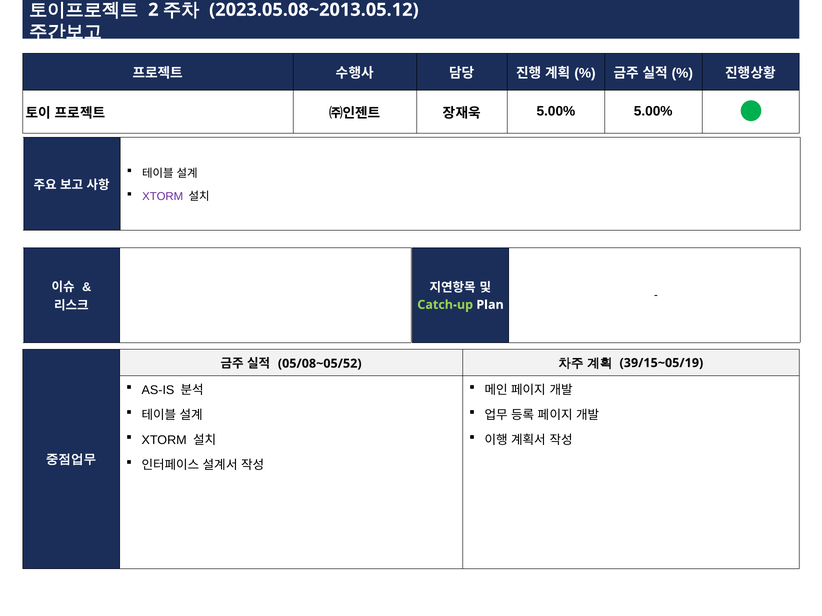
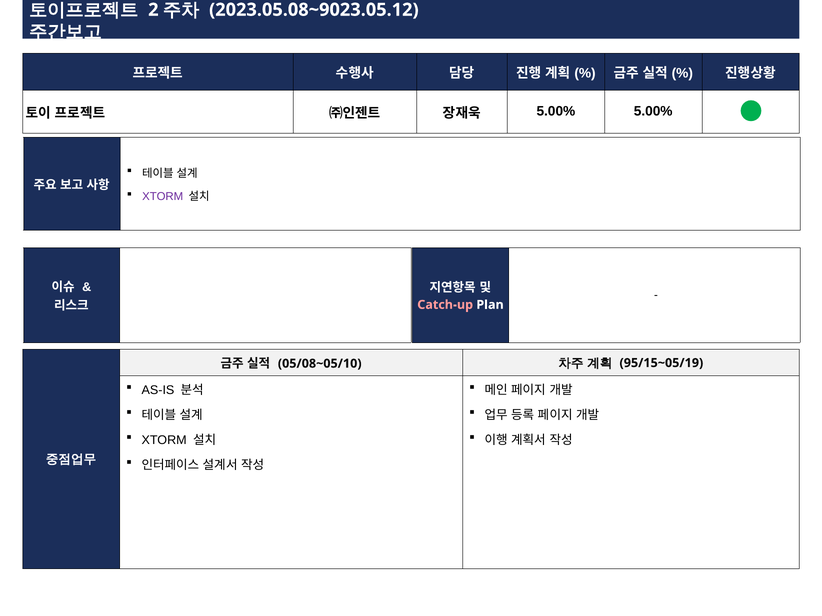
2023.05.08~2013.05.12: 2023.05.08~2013.05.12 -> 2023.05.08~9023.05.12 (314, 10)
Catch-up colour: light green -> pink (445, 305)
05/08~05/52: 05/08~05/52 -> 05/08~05/10 (320, 364)
39/15~05/19: 39/15~05/19 -> 95/15~05/19 (661, 363)
